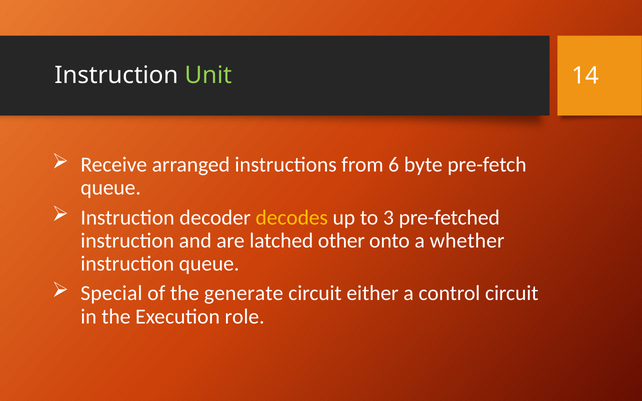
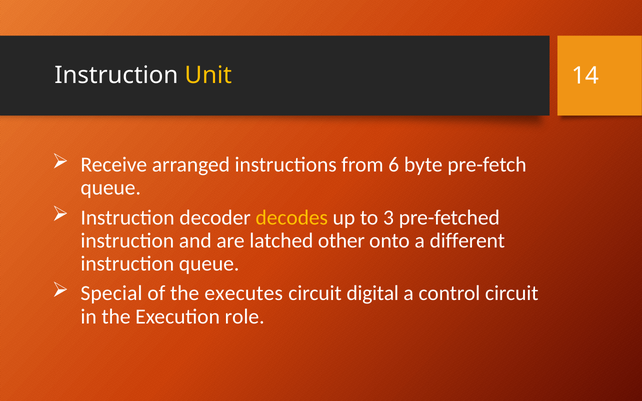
Unit colour: light green -> yellow (208, 76)
whether: whether -> different (467, 241)
generate: generate -> executes (244, 294)
either: either -> digital (373, 294)
